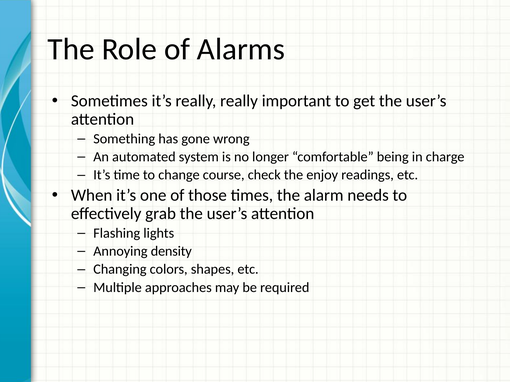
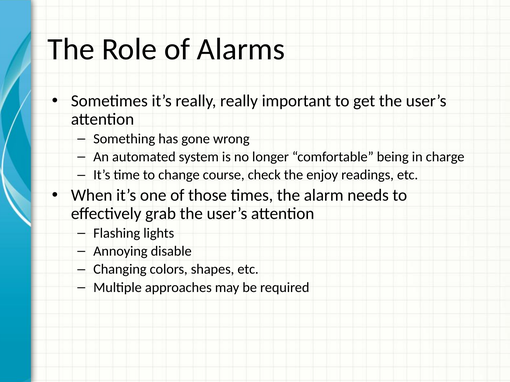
density: density -> disable (171, 252)
